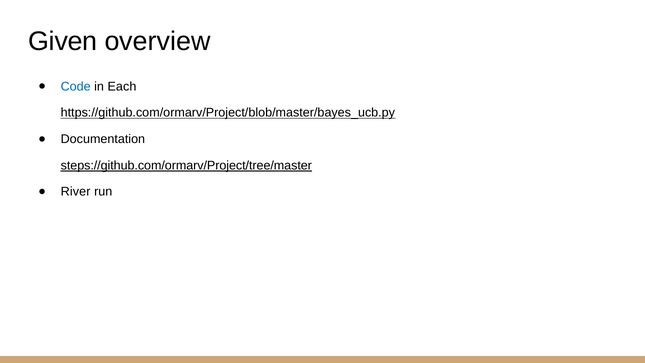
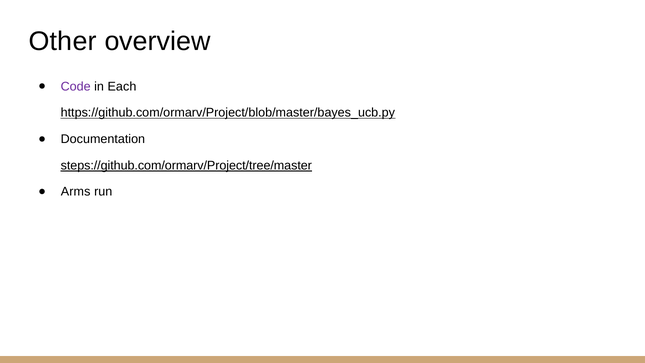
Given: Given -> Other (63, 41)
Code colour: blue -> purple (76, 86)
River: River -> Arms (76, 192)
